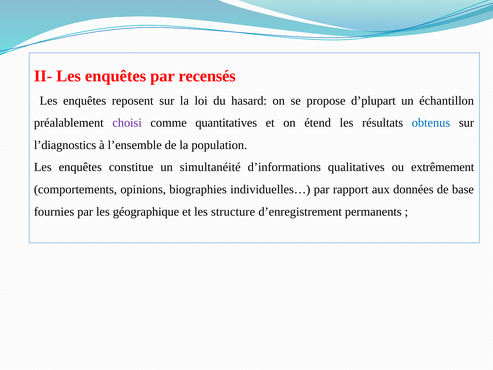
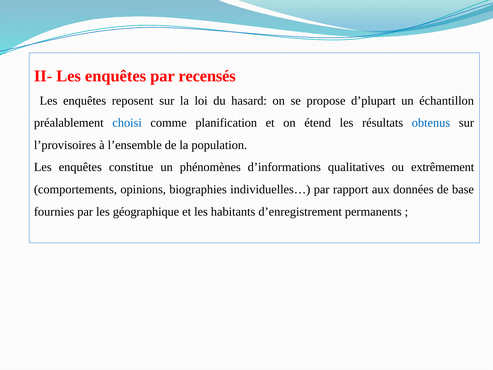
choisi colour: purple -> blue (127, 123)
quantitatives: quantitatives -> planification (226, 123)
l’diagnostics: l’diagnostics -> l’provisoires (65, 145)
simultanéité: simultanéité -> phénomènes (210, 167)
structure: structure -> habitants (233, 211)
